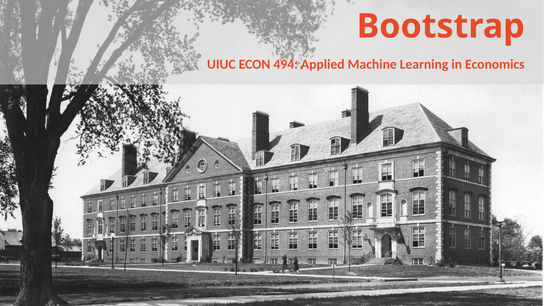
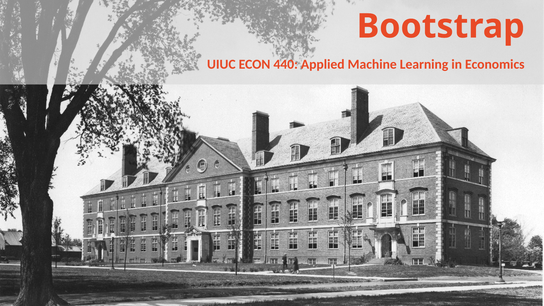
494: 494 -> 440 (286, 64)
